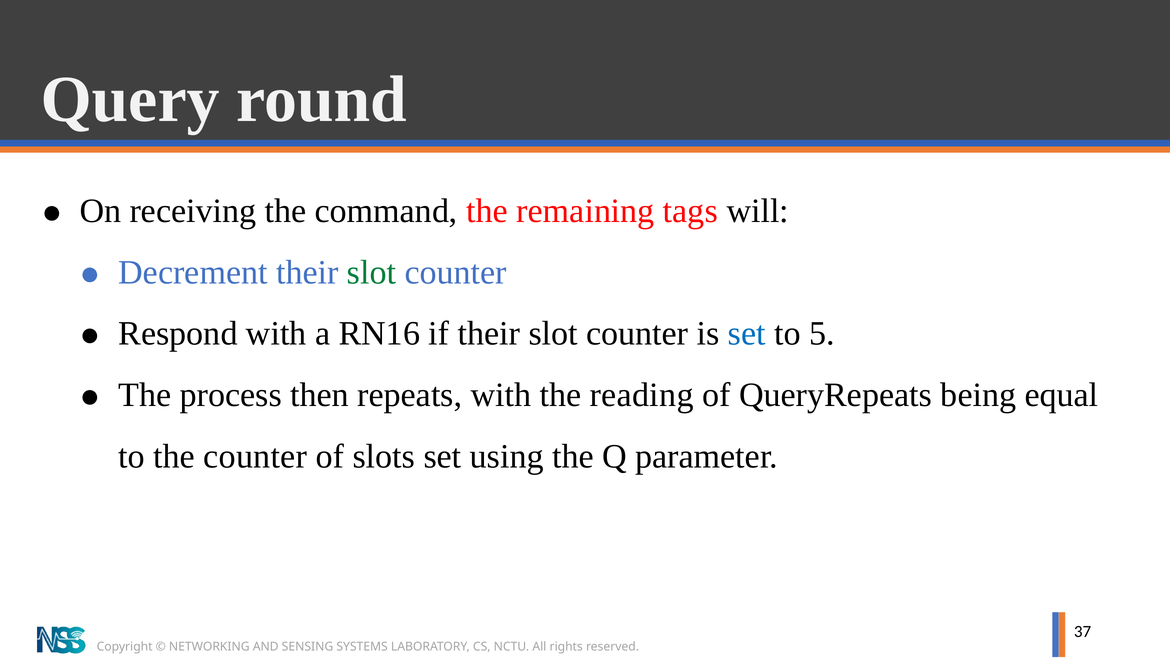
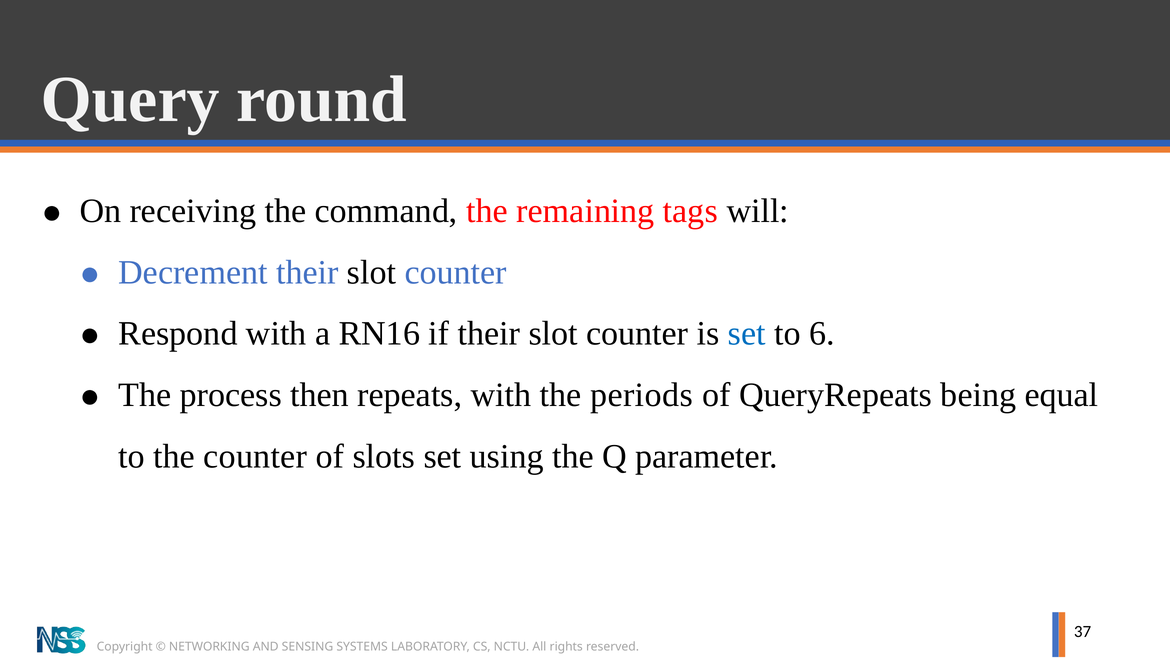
slot colour: green -> black (372, 272)
5: 5 -> 6 (822, 334)
reading: reading -> periods (642, 395)
